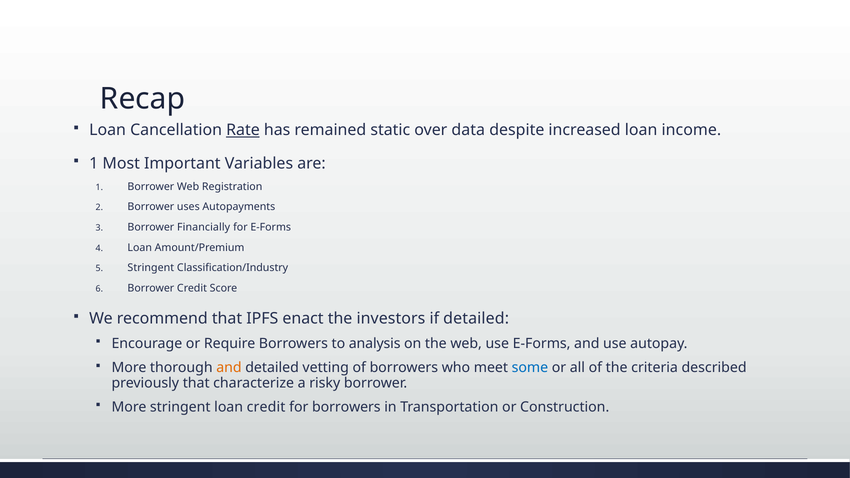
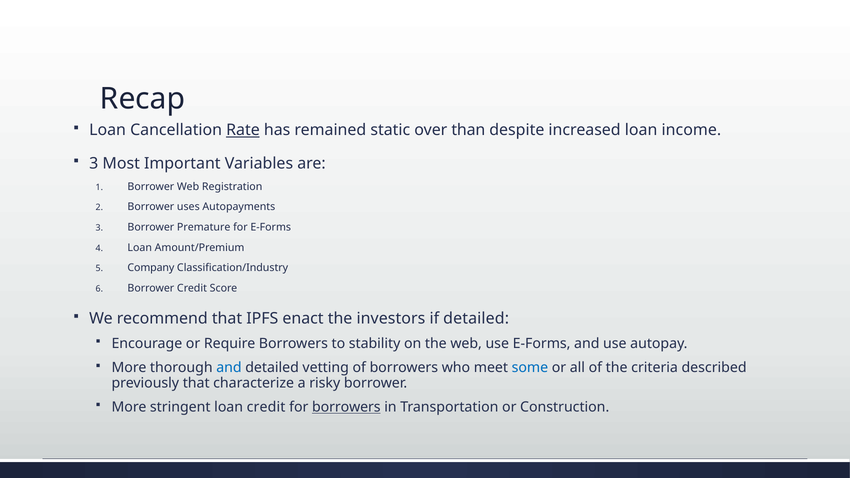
data: data -> than (468, 130)
1: 1 -> 3 (94, 163)
Financially: Financially -> Premature (204, 227)
Stringent: Stringent -> Company (151, 268)
analysis: analysis -> stability (375, 344)
and colour: orange -> blue (229, 368)
borrowers underline: none -> present (346, 407)
